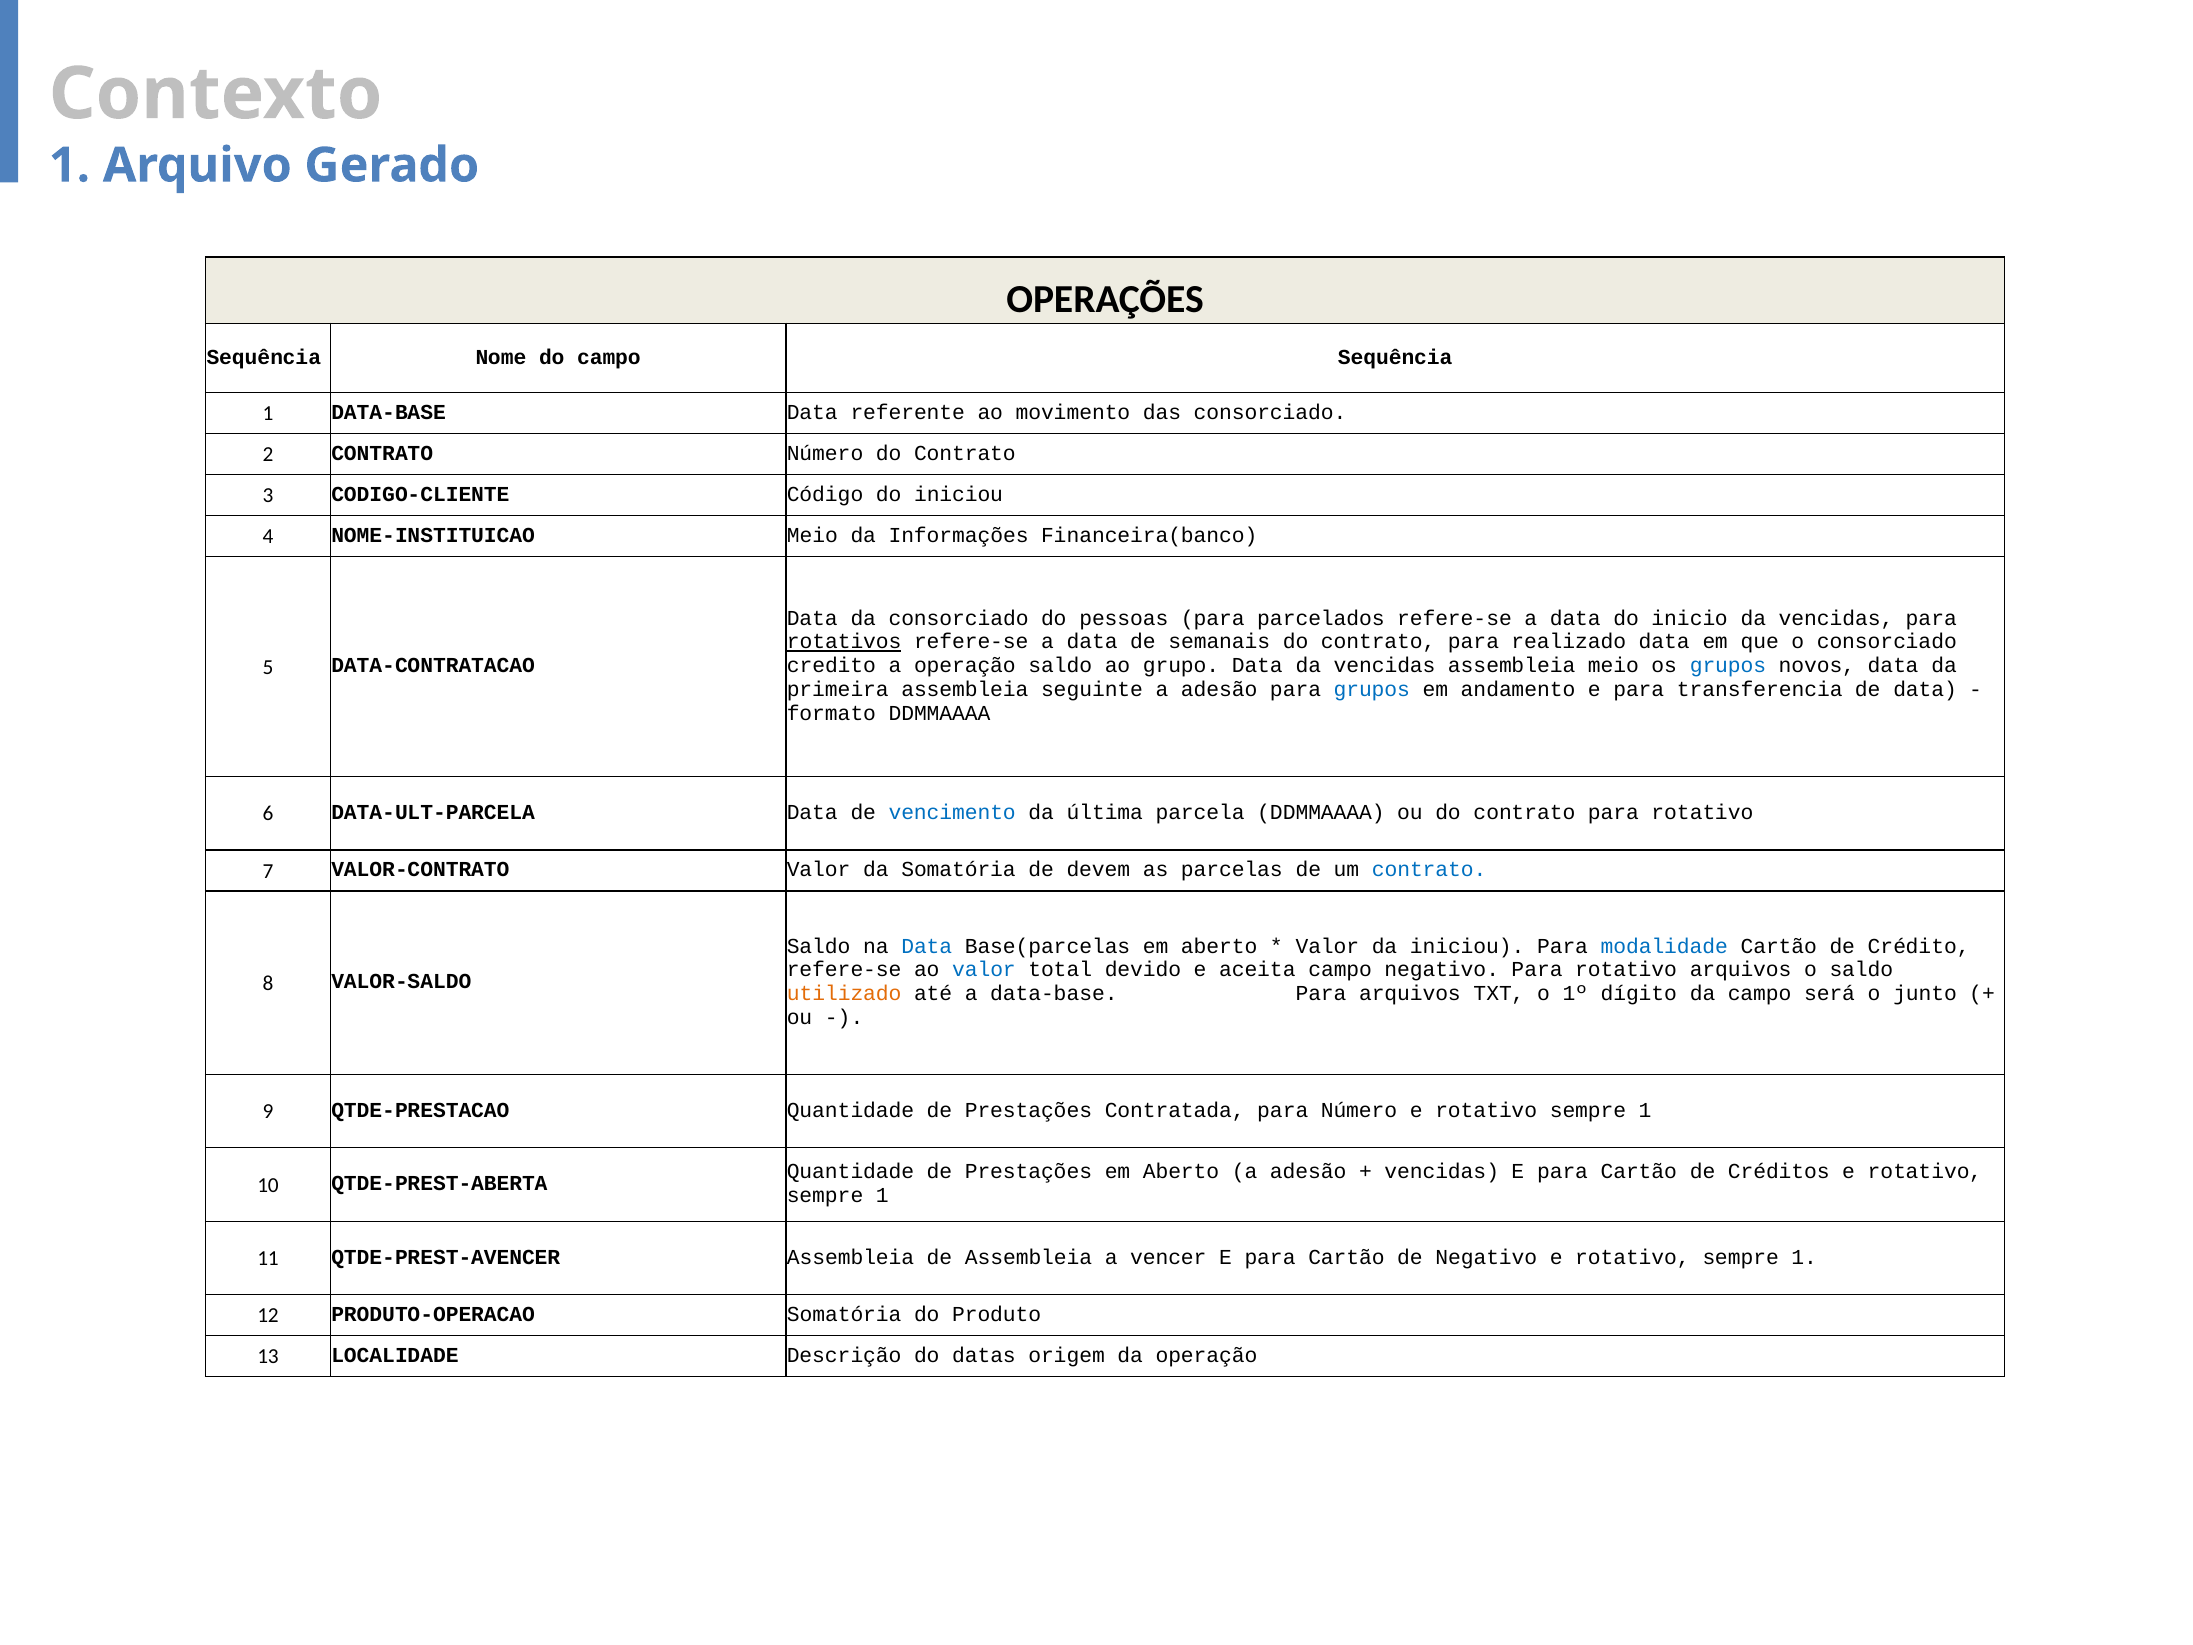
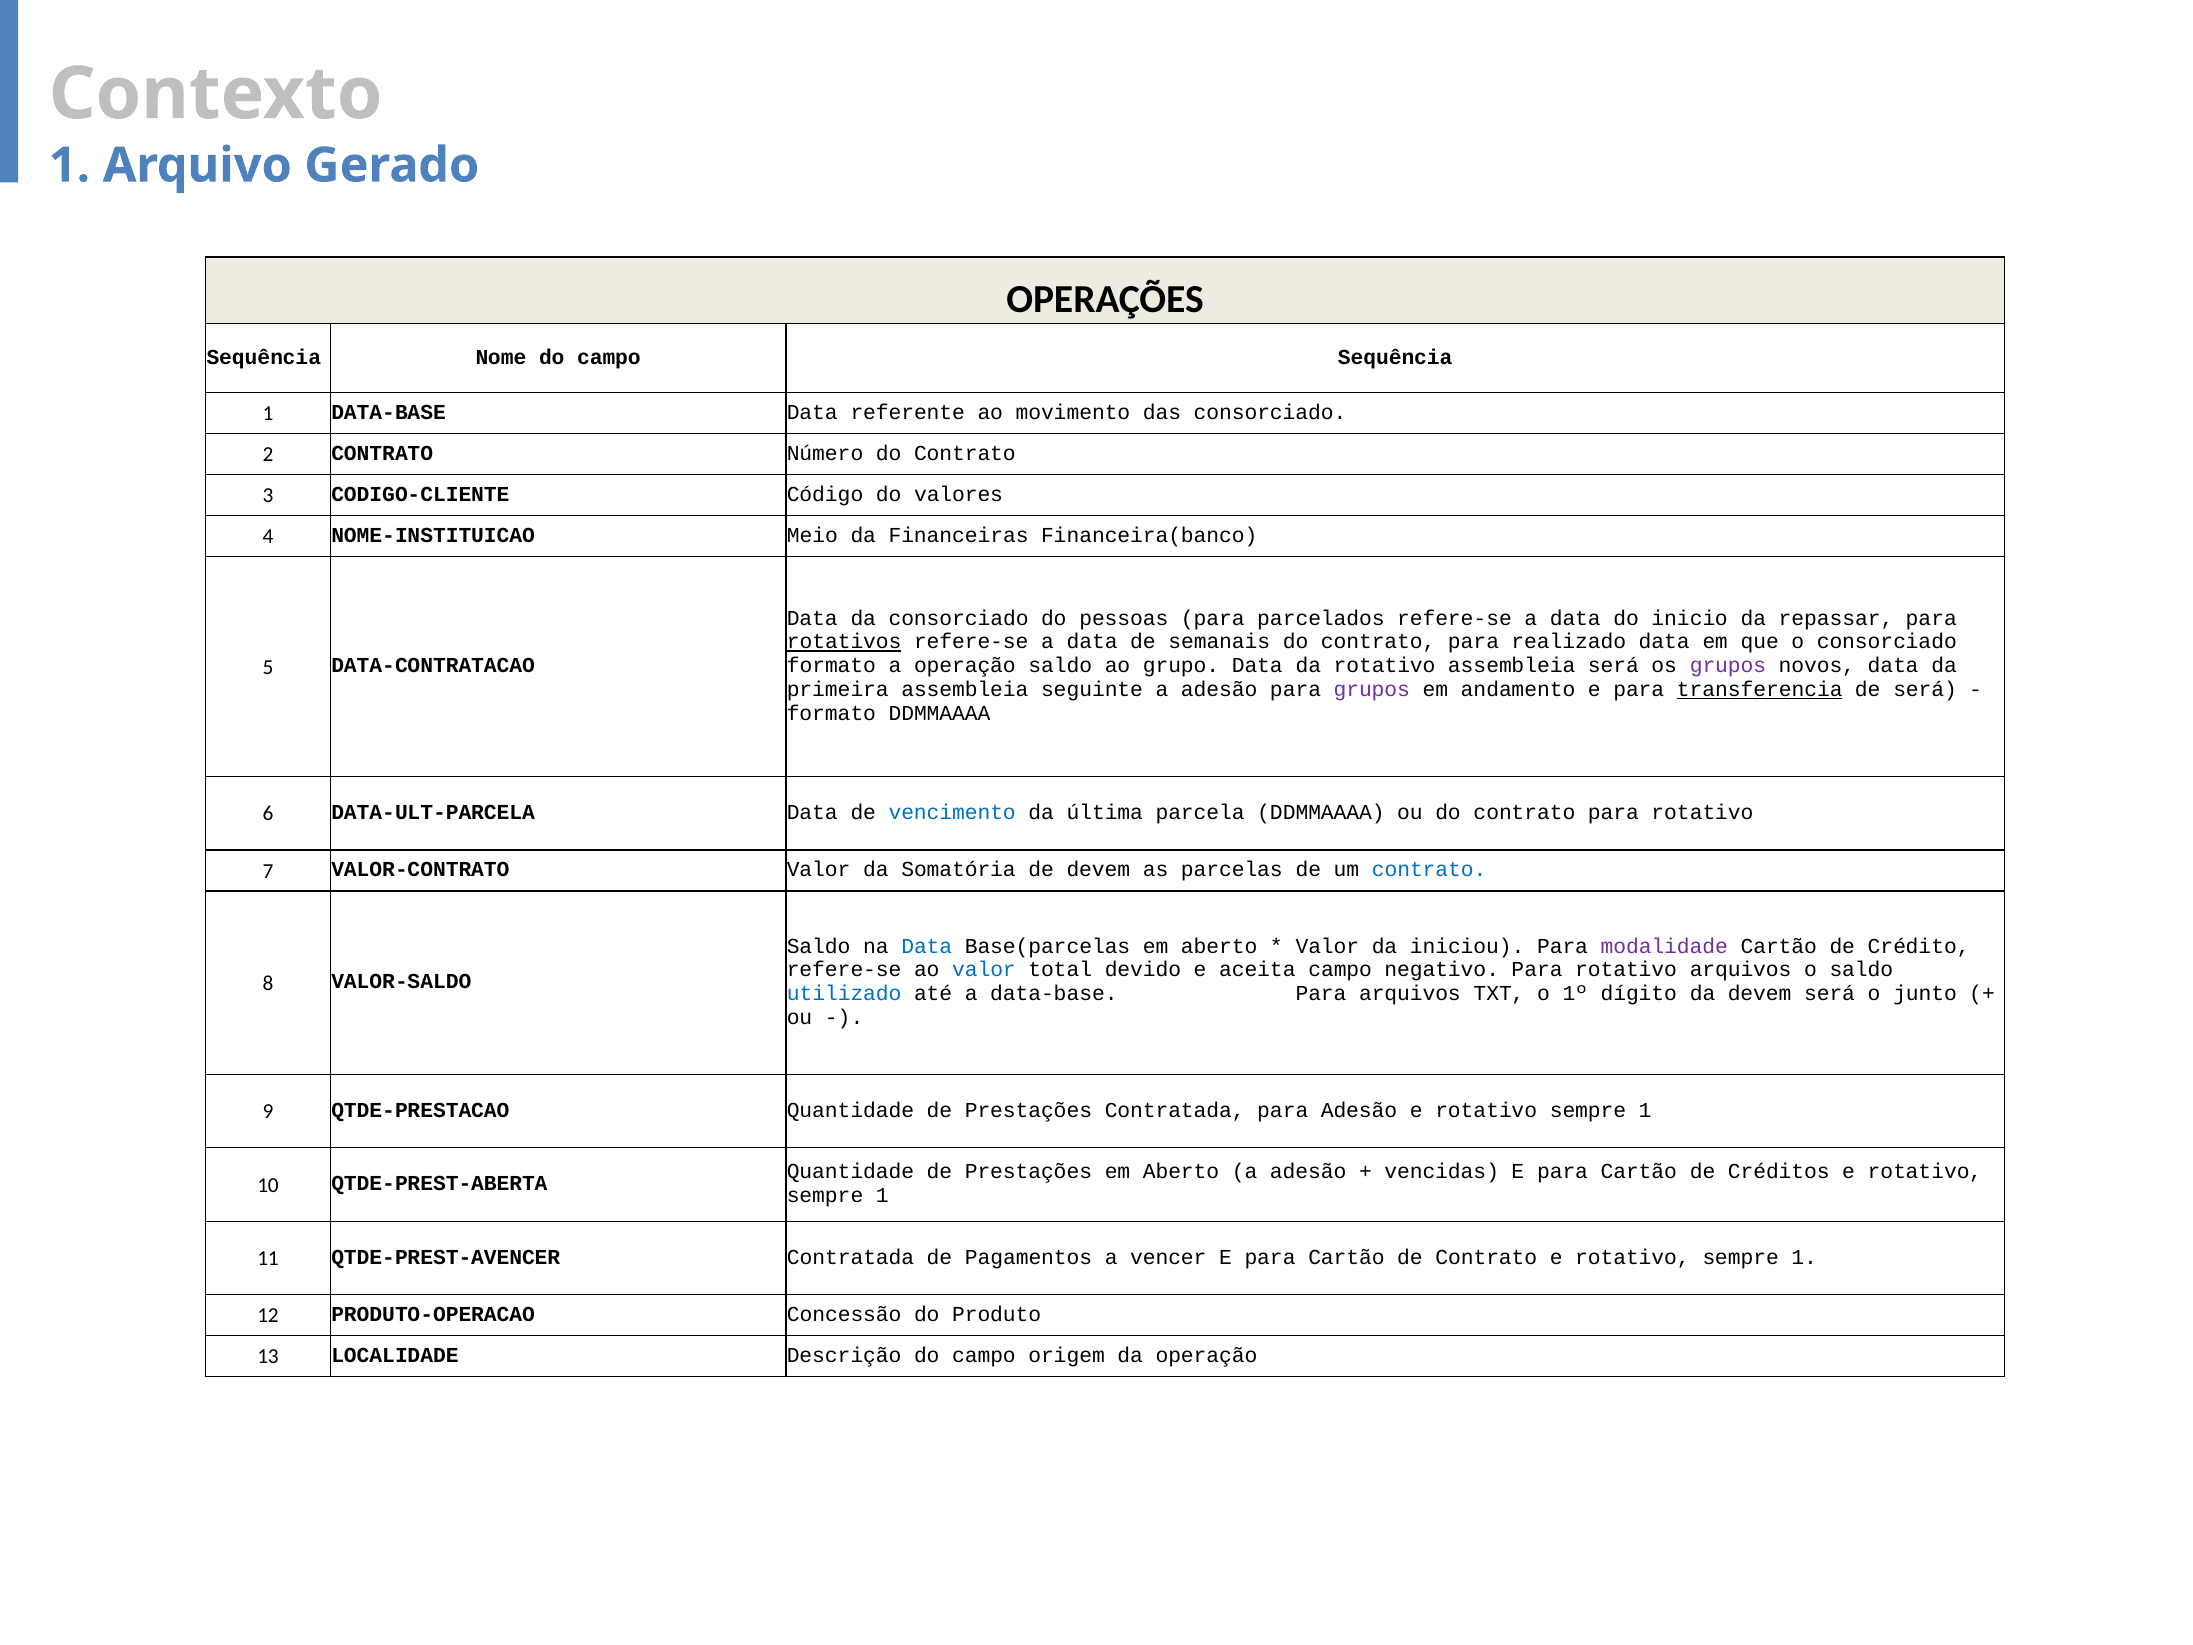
do iniciou: iniciou -> valores (959, 494)
Informações: Informações -> Financeiras (959, 535)
inicio da vencidas: vencidas -> repassar (1836, 618)
credito: credito -> formato (831, 665)
Data da vencidas: vencidas -> rotativo (1385, 665)
assembleia meio: meio -> será (1613, 665)
grupos colour: blue -> purple (1728, 665)
grupos colour: blue -> purple (1372, 689)
transferencia underline: none -> present (1760, 689)
de data: data -> será (1925, 689)
modalidade colour: blue -> purple (1664, 946)
utilizado colour: orange -> blue (844, 994)
da campo: campo -> devem (1760, 994)
para Número: Número -> Adesão (1359, 1110)
QTDE-PREST-AVENCER Assembleia: Assembleia -> Contratada (851, 1257)
de Assembleia: Assembleia -> Pagamentos (1029, 1257)
de Negativo: Negativo -> Contrato (1486, 1257)
PRODUTO-OPERACAO Somatória: Somatória -> Concessão (844, 1314)
Descrição do datas: datas -> campo (984, 1355)
